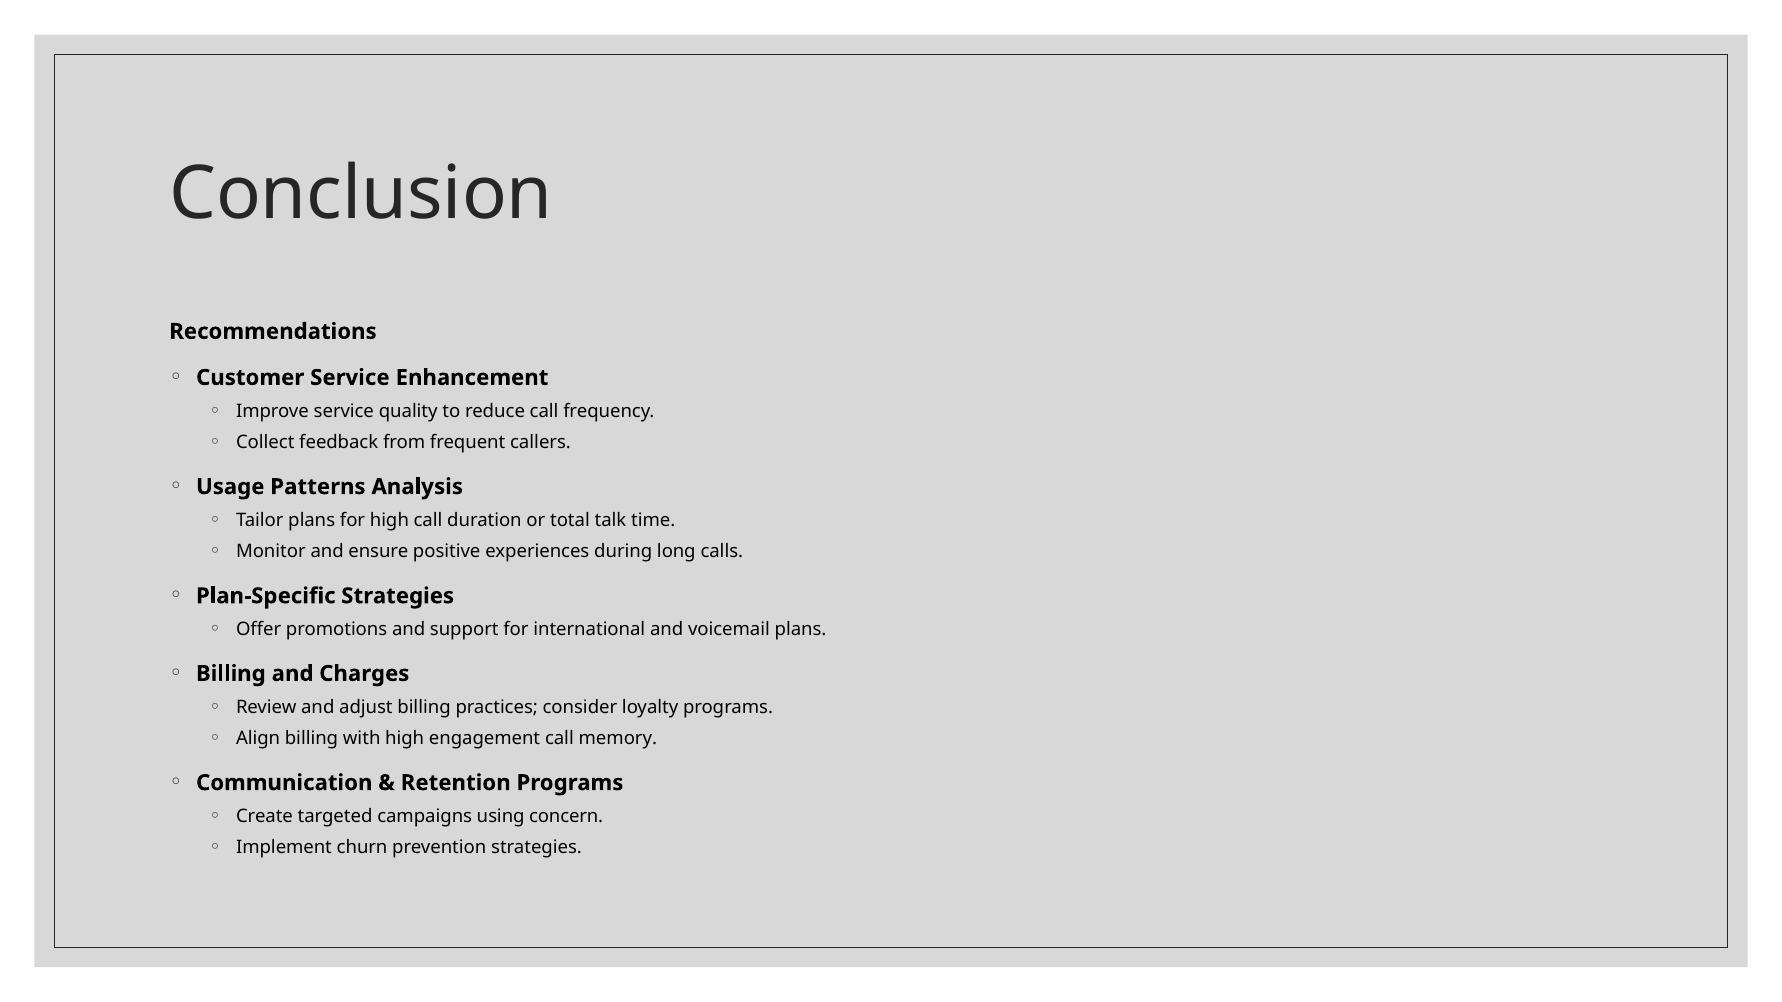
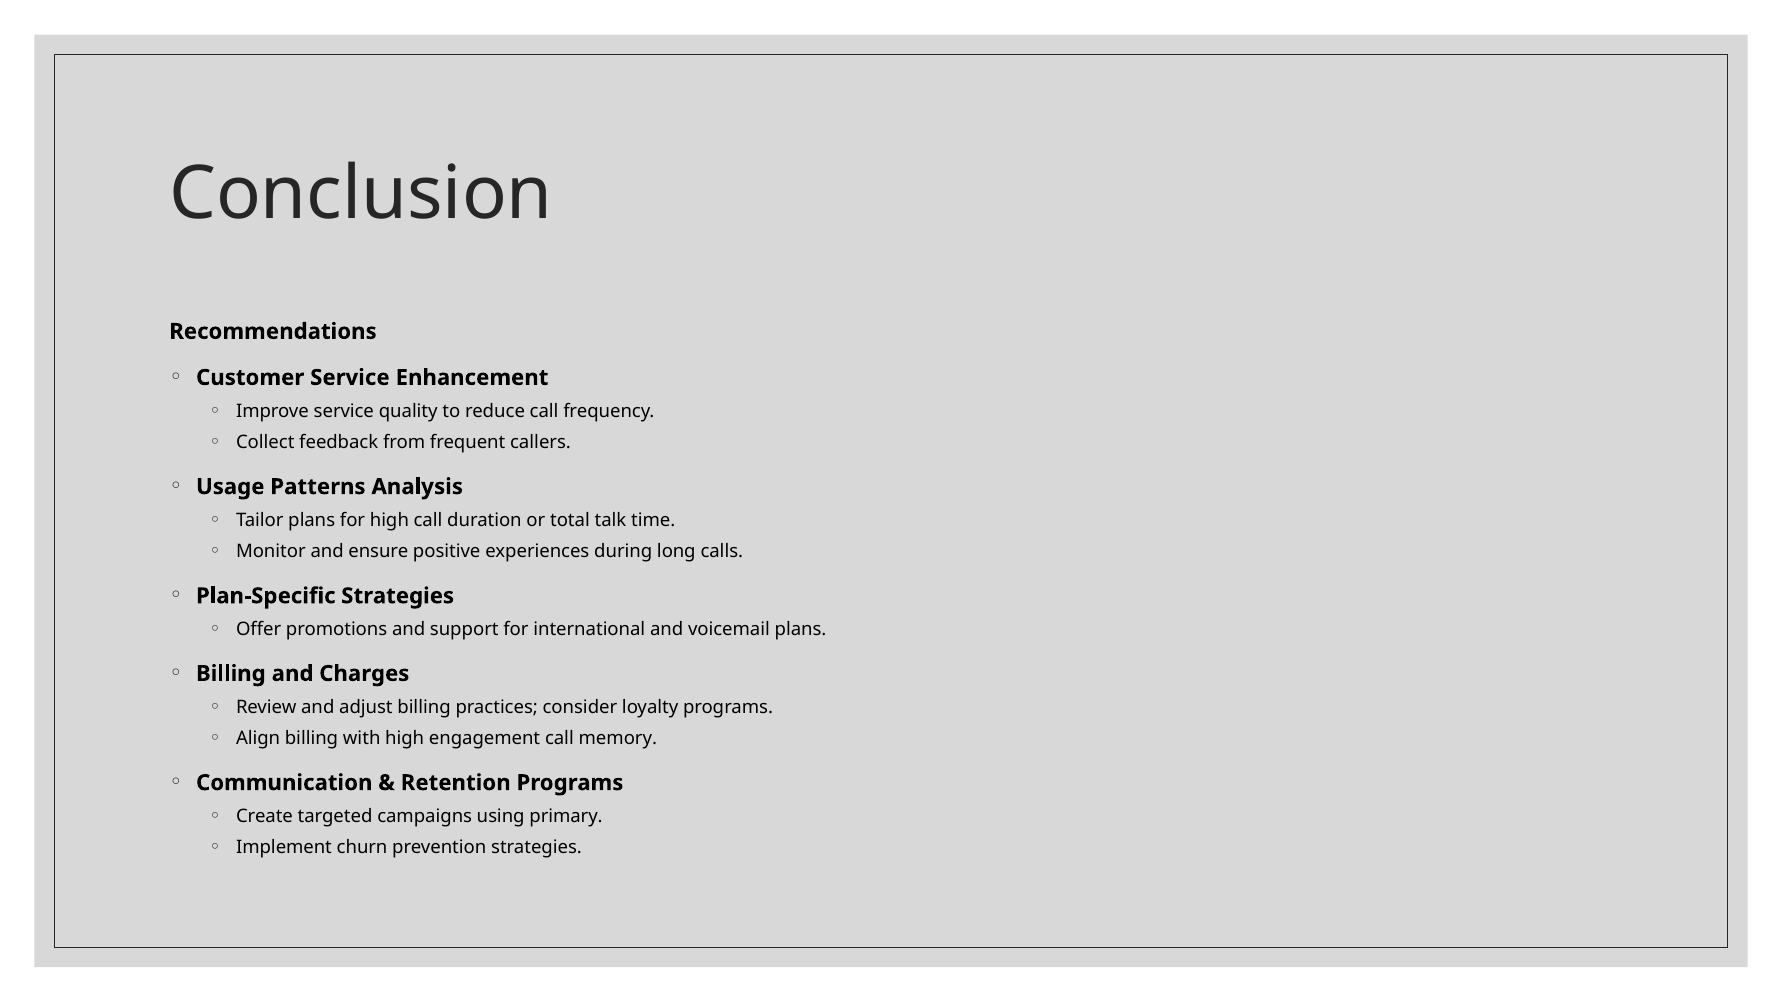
concern: concern -> primary (566, 817)
